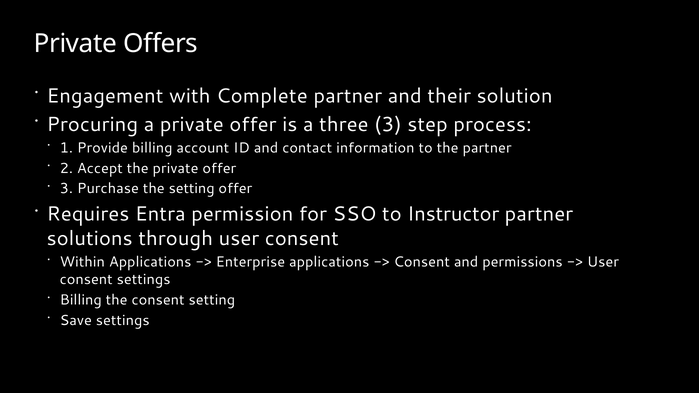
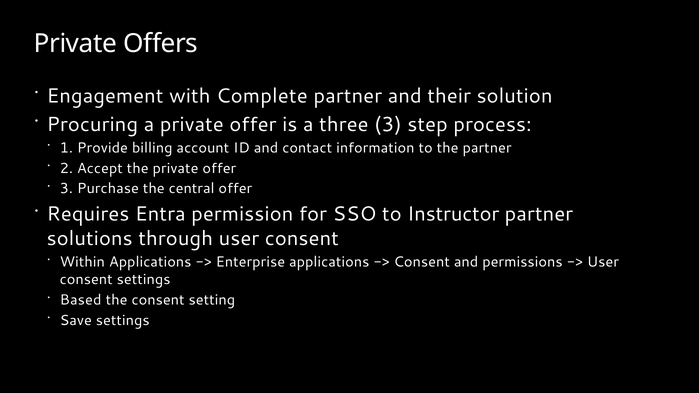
the setting: setting -> central (192, 189)
Billing: Billing -> Based (81, 300)
